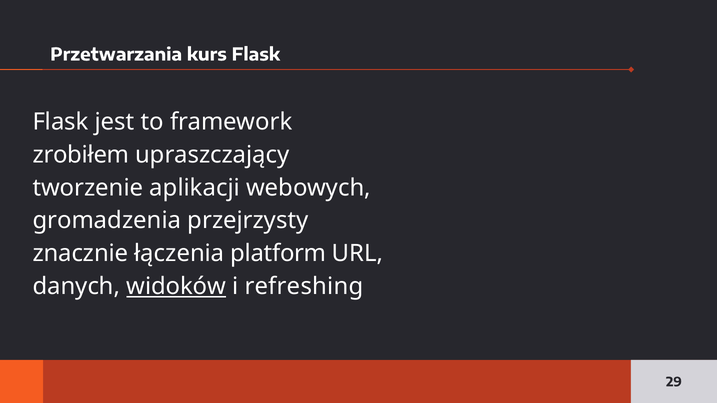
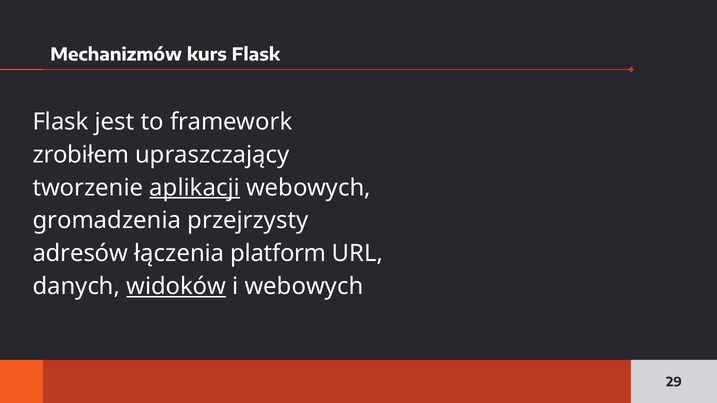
Przetwarzania: Przetwarzania -> Mechanizmów (116, 55)
aplikacji underline: none -> present (195, 188)
znacznie: znacznie -> adresów (80, 254)
i refreshing: refreshing -> webowych (304, 287)
